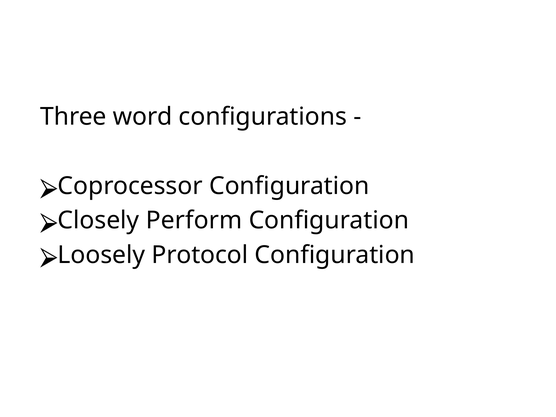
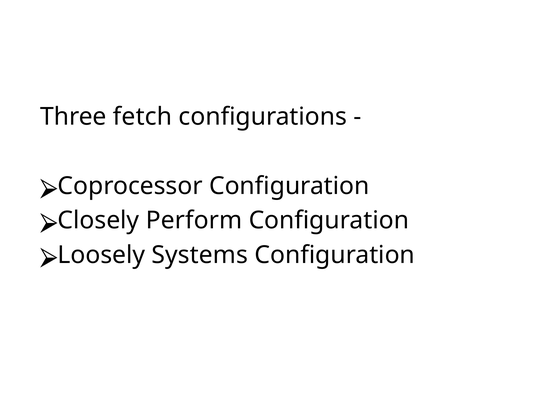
word: word -> fetch (142, 117)
Protocol: Protocol -> Systems (200, 255)
